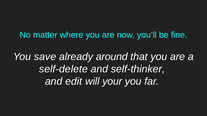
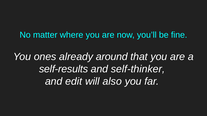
save: save -> ones (45, 57)
self-delete: self-delete -> self-results (64, 69)
your: your -> also (112, 82)
